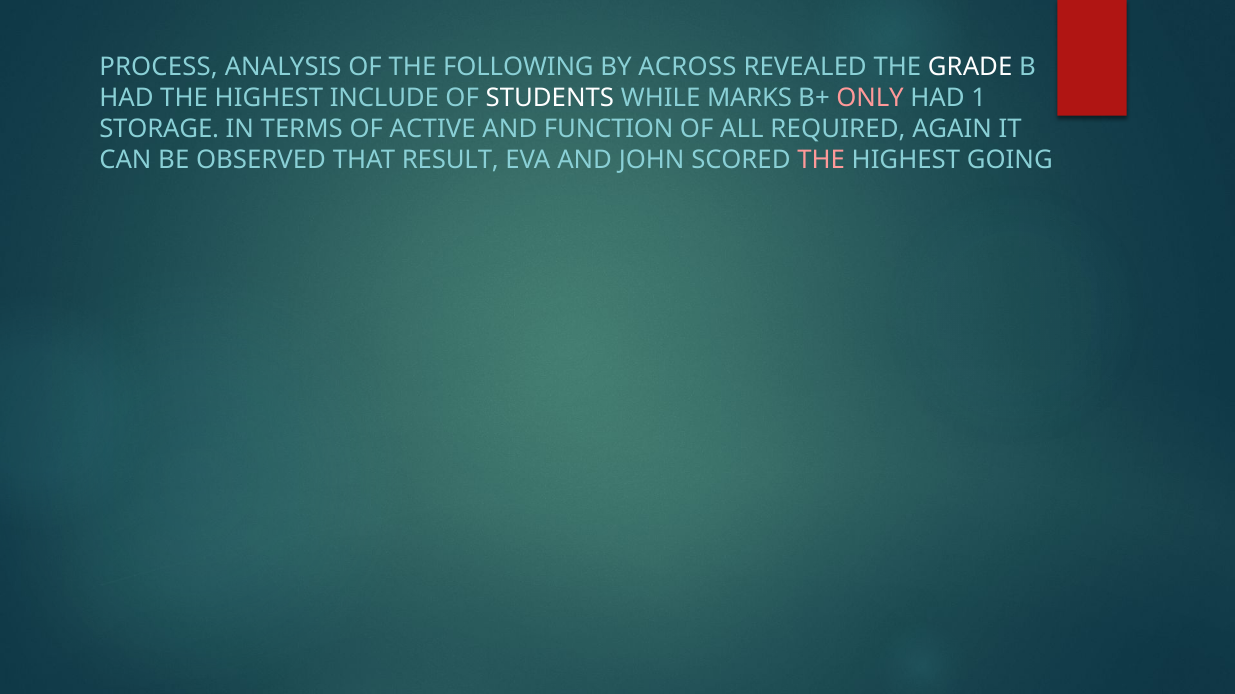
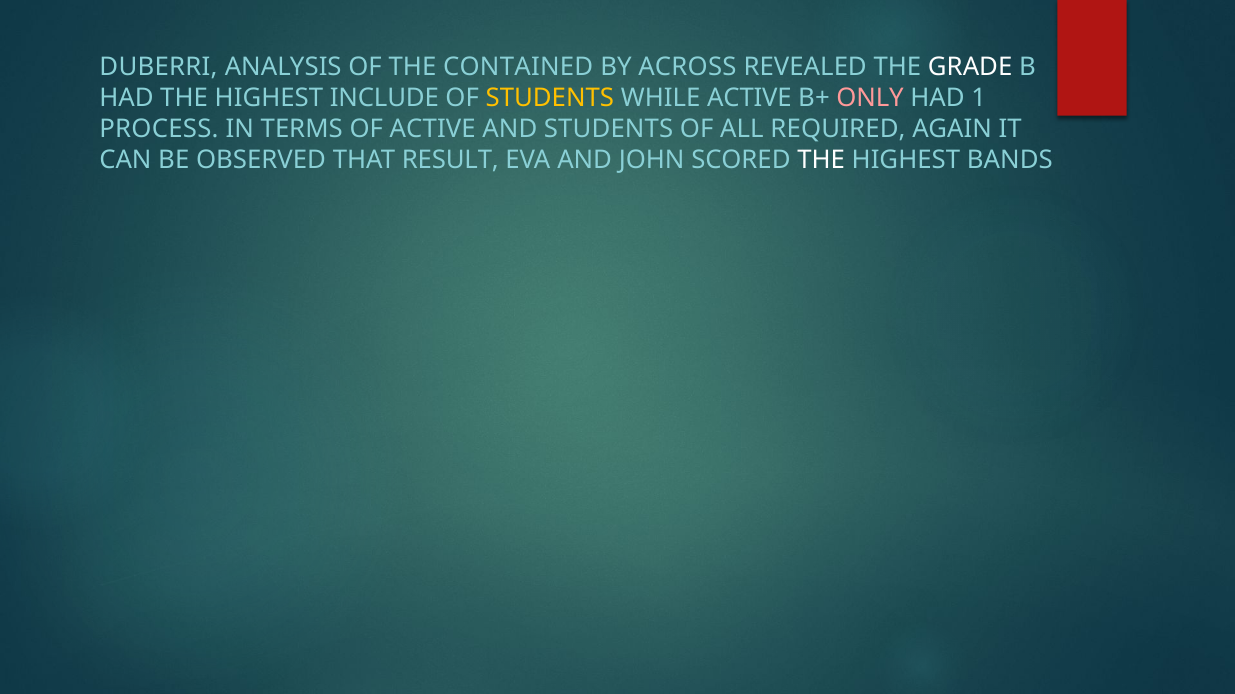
PROCESS: PROCESS -> DUBERRI (159, 68)
FOLLOWING: FOLLOWING -> CONTAINED (518, 68)
STUDENTS colour: white -> yellow (550, 98)
WHILE MARKS: MARKS -> ACTIVE (749, 98)
STORAGE: STORAGE -> PROCESS (159, 129)
AND FUNCTION: FUNCTION -> STUDENTS (609, 129)
THE colour: pink -> white (821, 160)
GOING: GOING -> BANDS (1010, 160)
